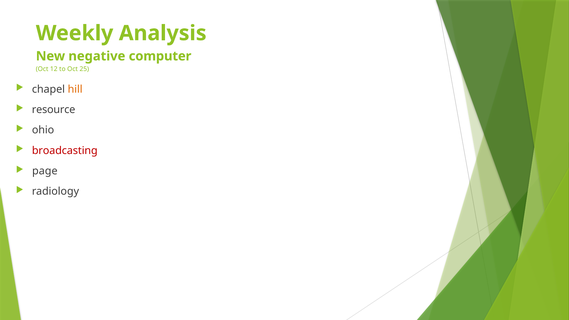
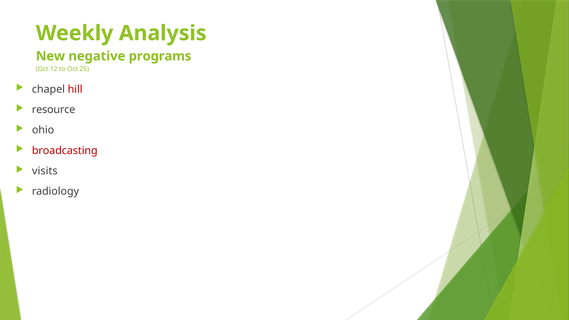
computer: computer -> programs (160, 56)
hill colour: orange -> red (75, 89)
page: page -> visits (45, 171)
